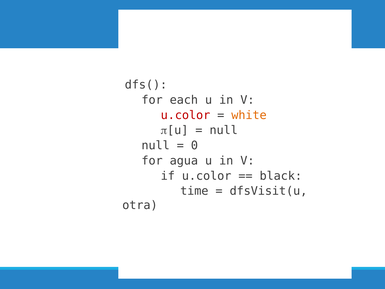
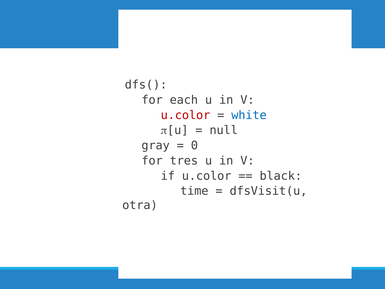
white colour: orange -> blue (249, 115)
null: null -> gray (156, 145)
agua: agua -> tres (184, 161)
